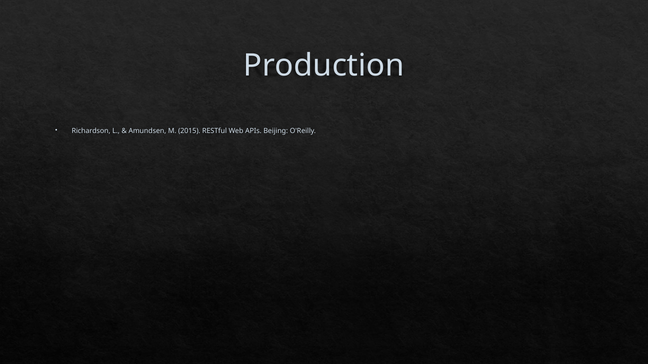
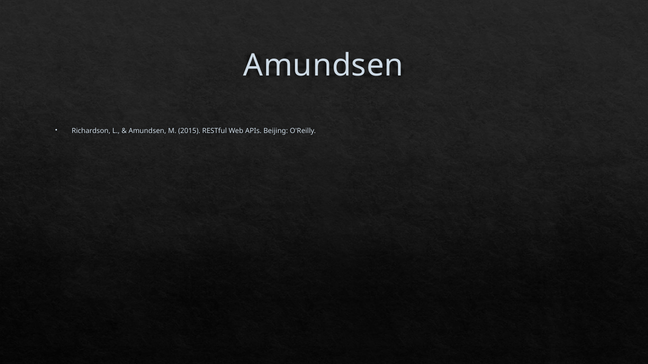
Production: Production -> Amundsen (324, 66)
